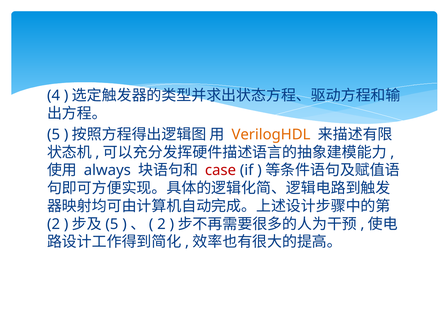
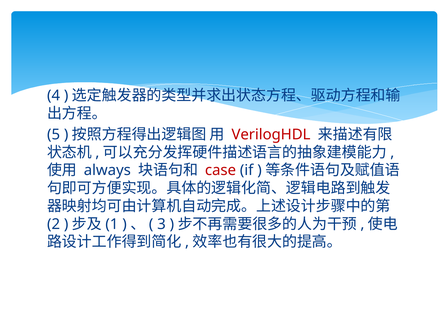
VerilogHDL colour: orange -> red (271, 135)
5: 5 -> 1 (112, 224)
2: 2 -> 3 (162, 224)
